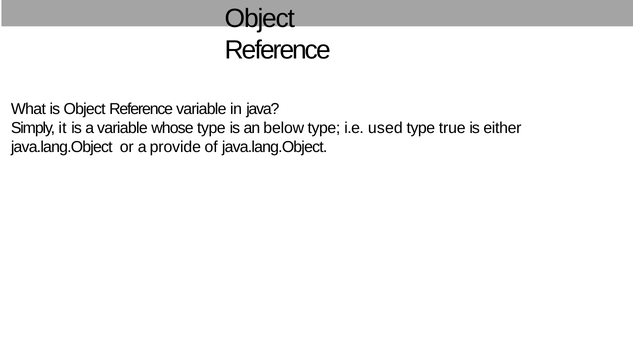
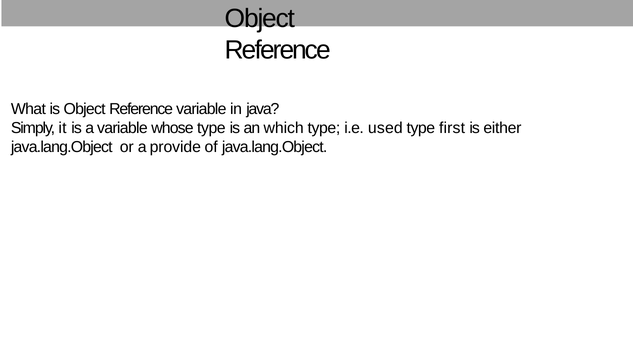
below: below -> which (284, 128)
true: true -> first (452, 128)
